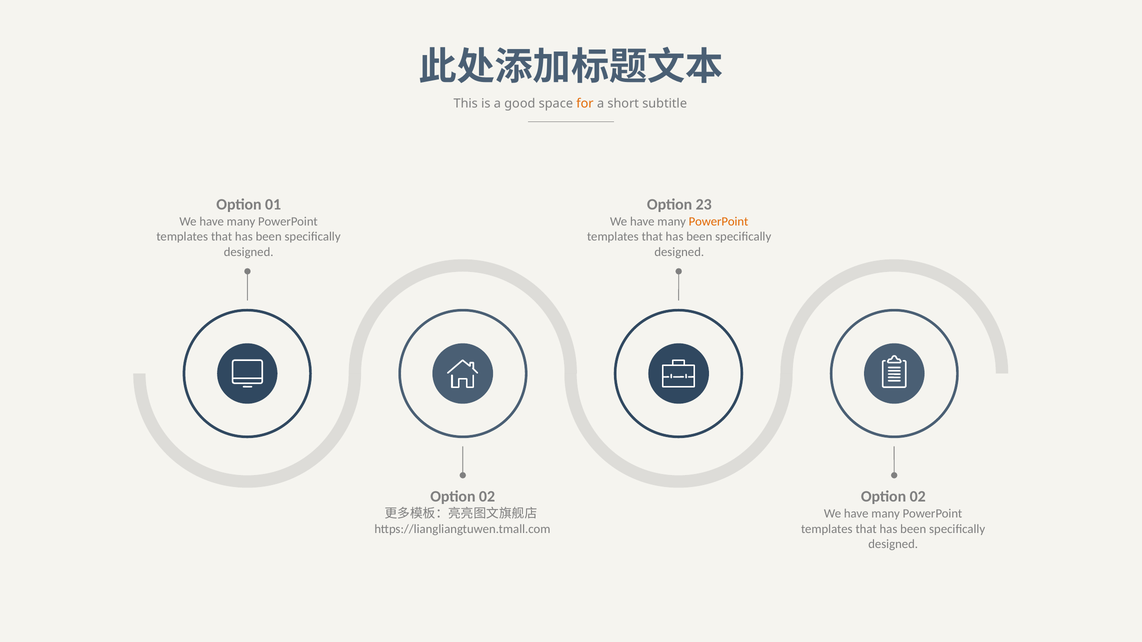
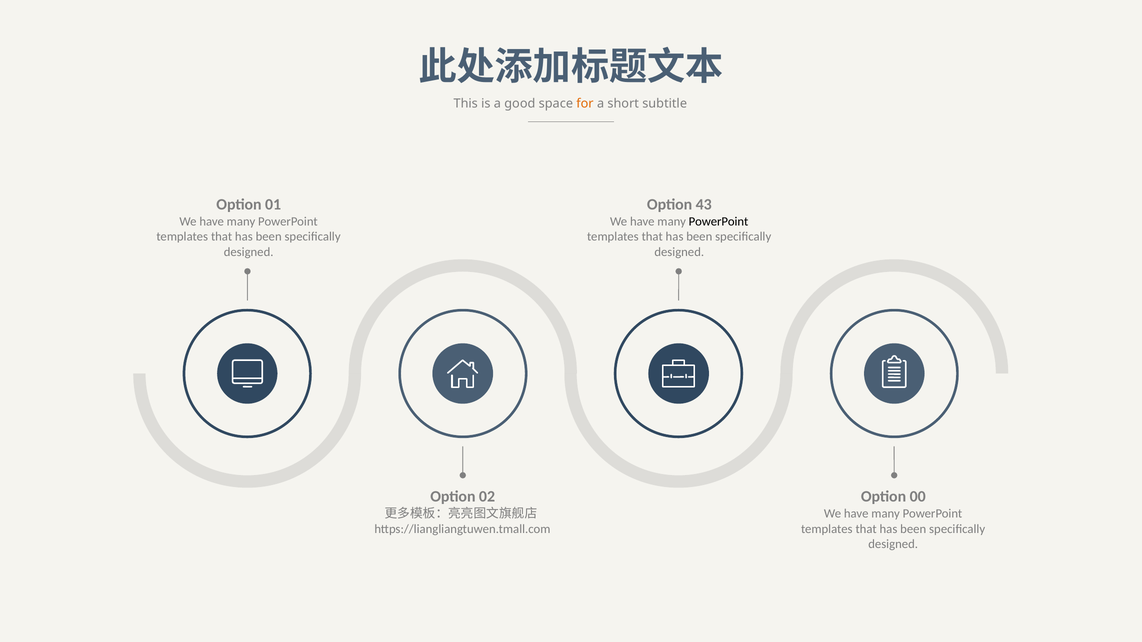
23: 23 -> 43 (704, 205)
PowerPoint colour: orange -> black (719, 222)
02: 02 -> 00 (918, 497)
